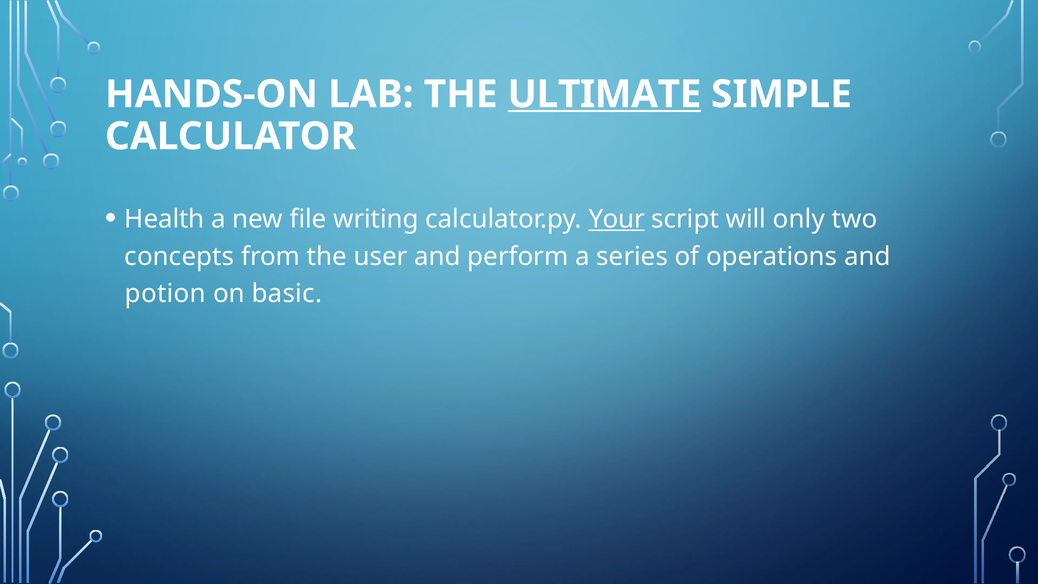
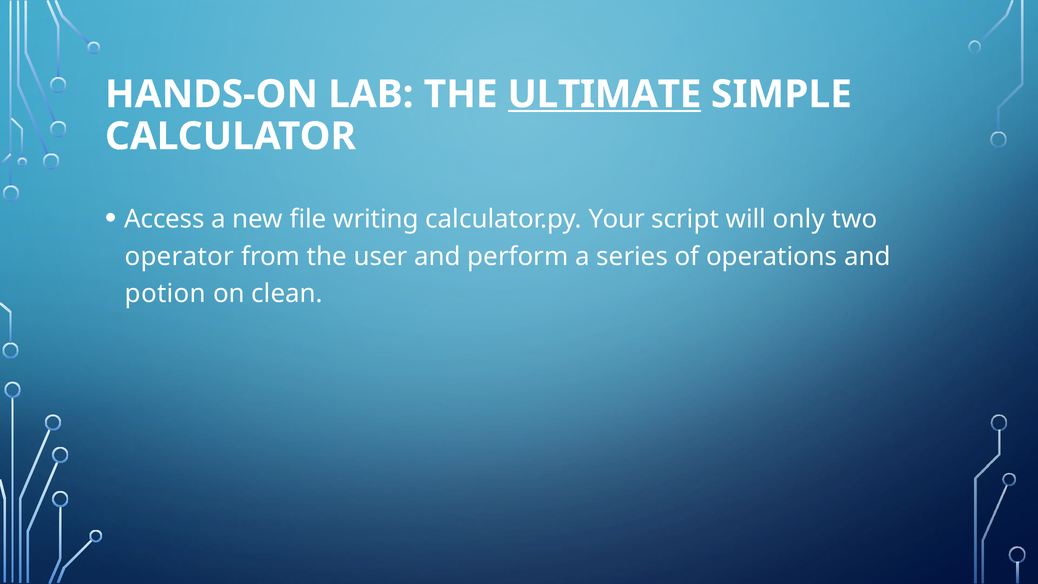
Health: Health -> Access (164, 219)
Your underline: present -> none (617, 219)
concepts: concepts -> operator (179, 256)
basic: basic -> clean (287, 294)
